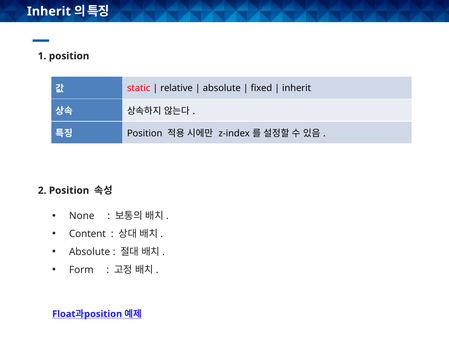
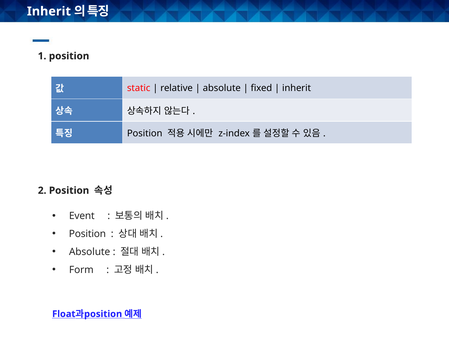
None: None -> Event (82, 216)
Content: Content -> Position (87, 234)
